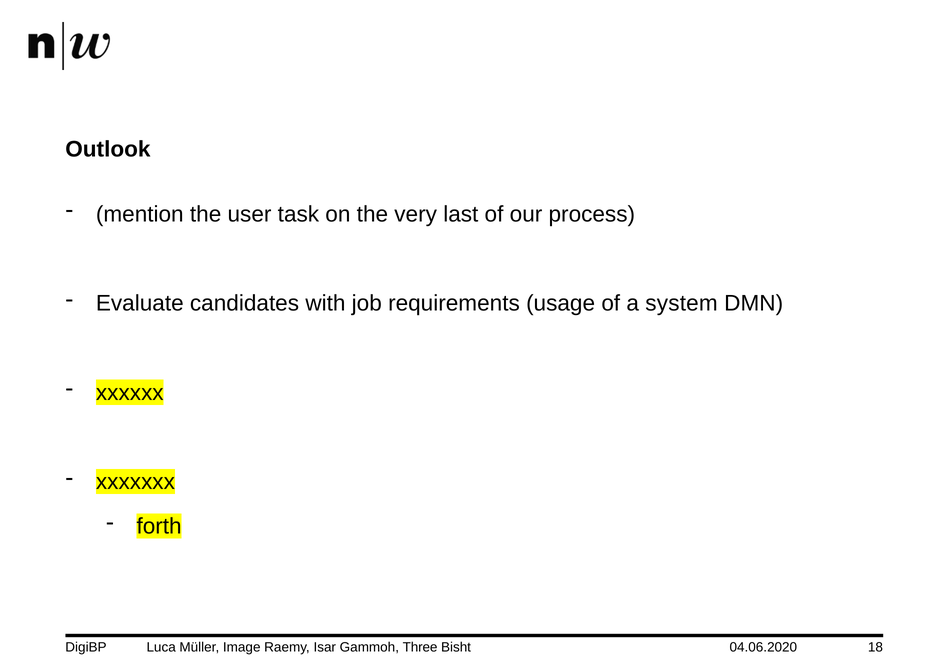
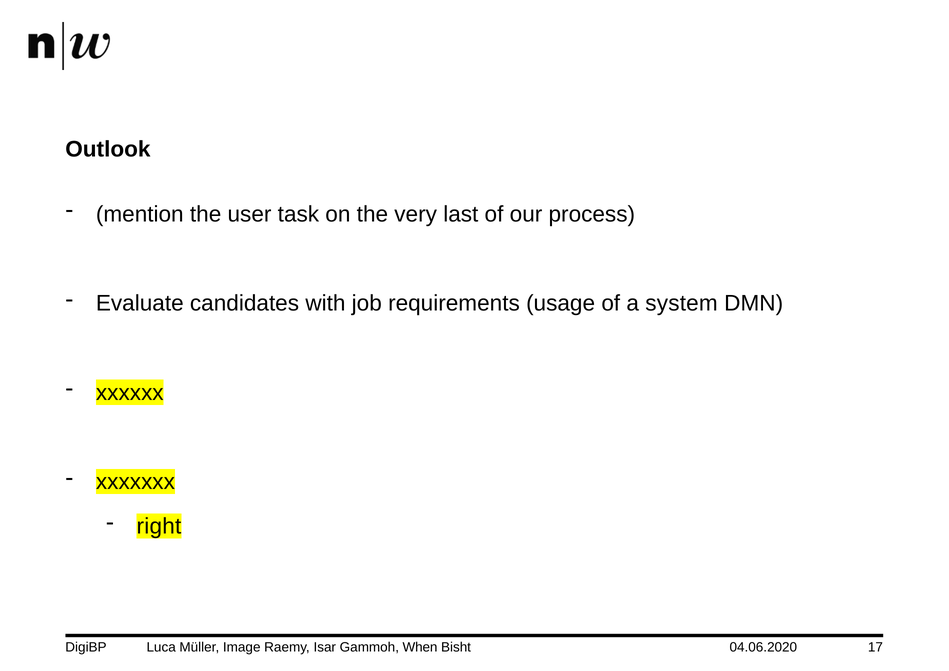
forth: forth -> right (159, 527)
Three: Three -> When (420, 647)
18: 18 -> 17 (875, 647)
